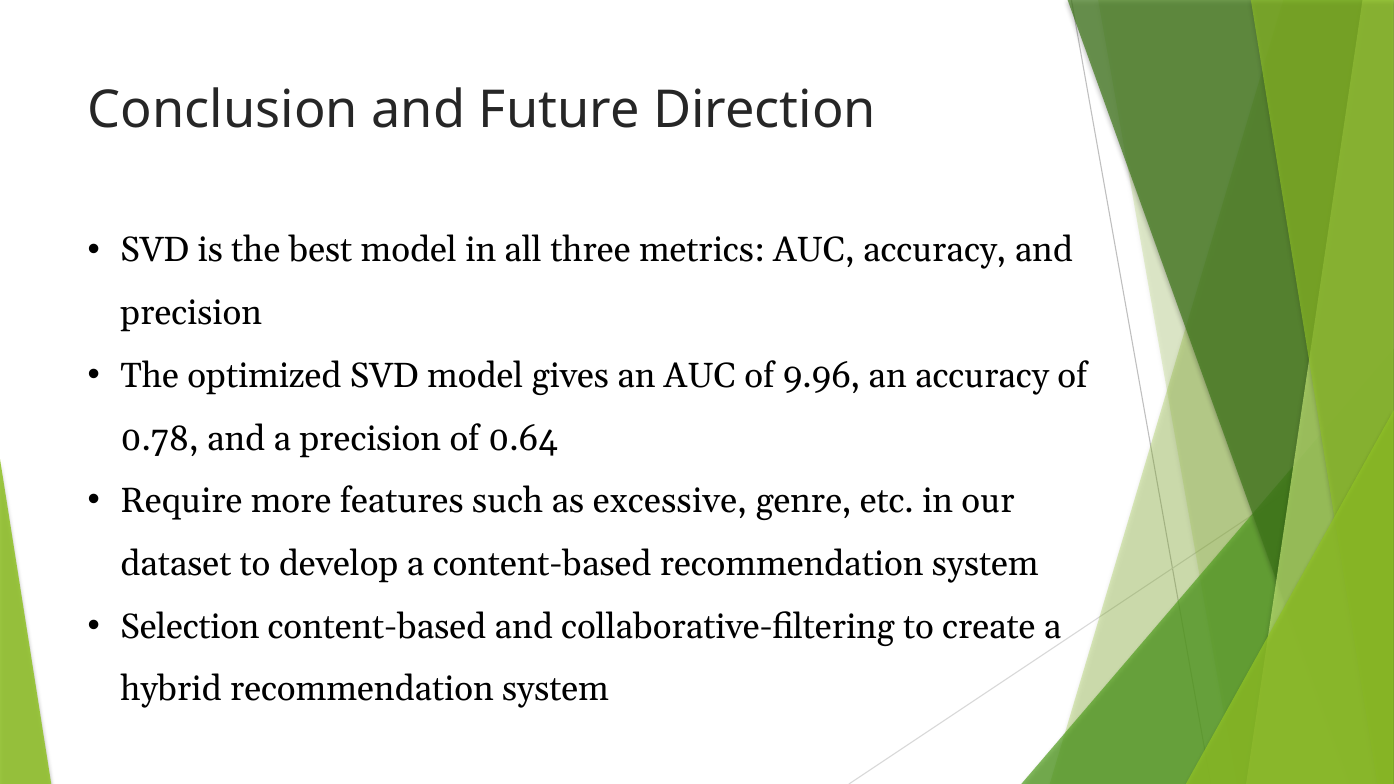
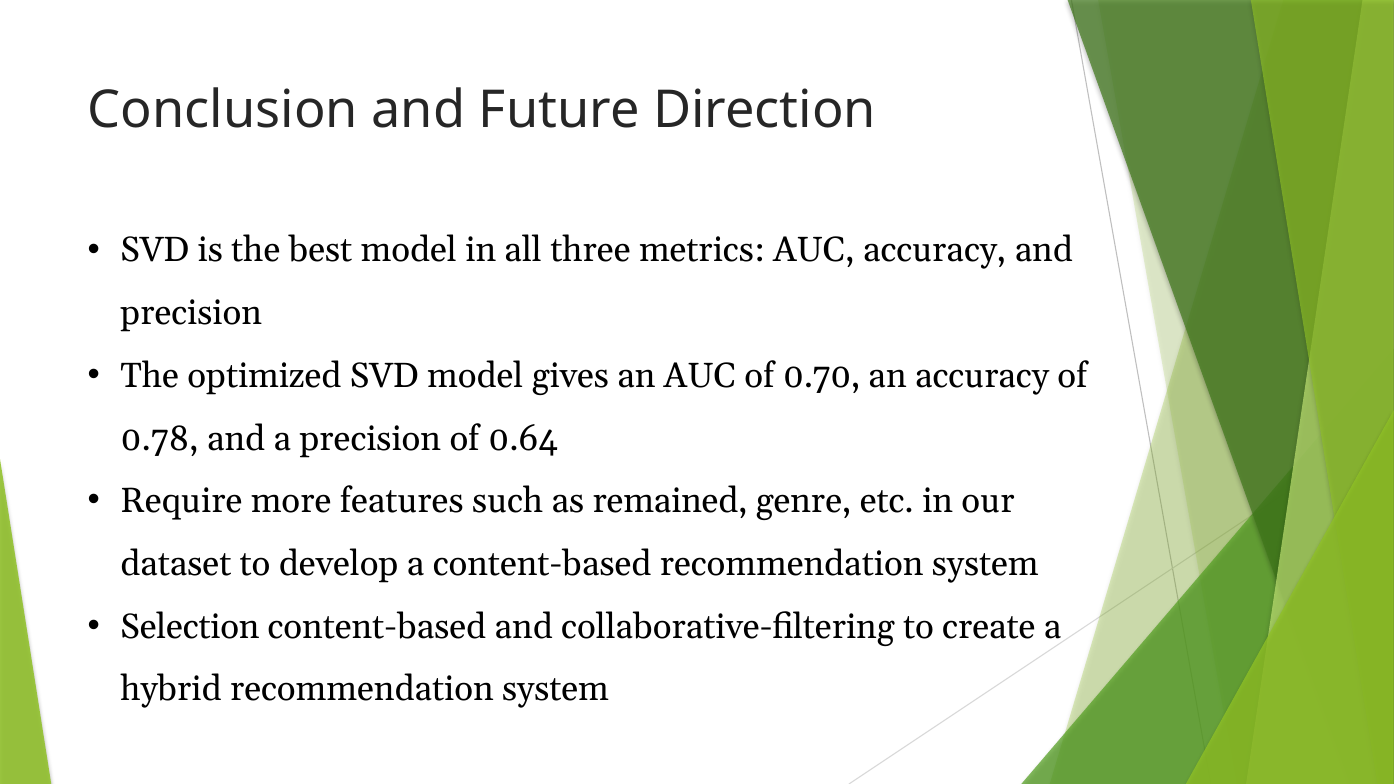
9.96: 9.96 -> 0.70 (822, 376)
excessive: excessive -> remained (670, 501)
